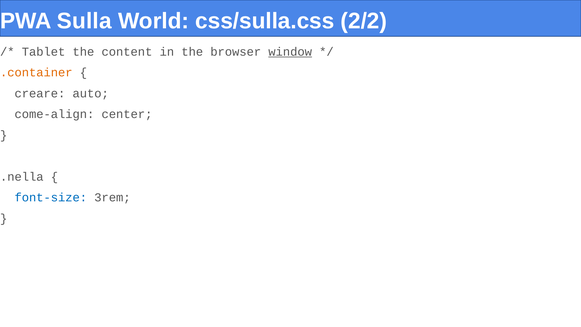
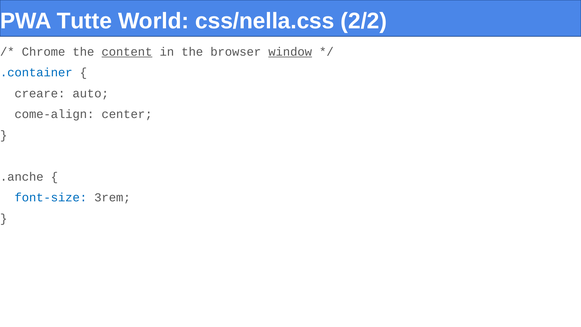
Sulla: Sulla -> Tutte (84, 21)
css/sulla.css: css/sulla.css -> css/nella.css (265, 21)
Tablet: Tablet -> Chrome (44, 52)
content underline: none -> present (127, 52)
.container colour: orange -> blue (36, 73)
.nella: .nella -> .anche (22, 177)
